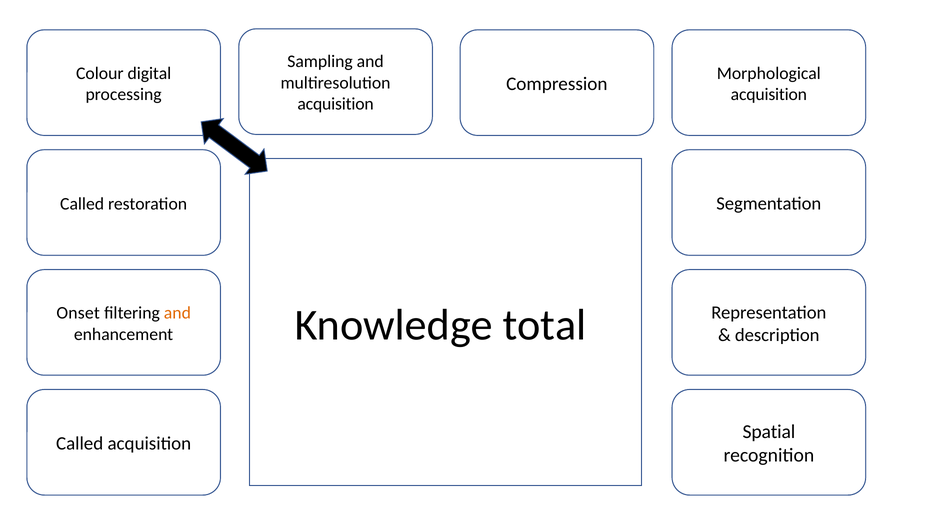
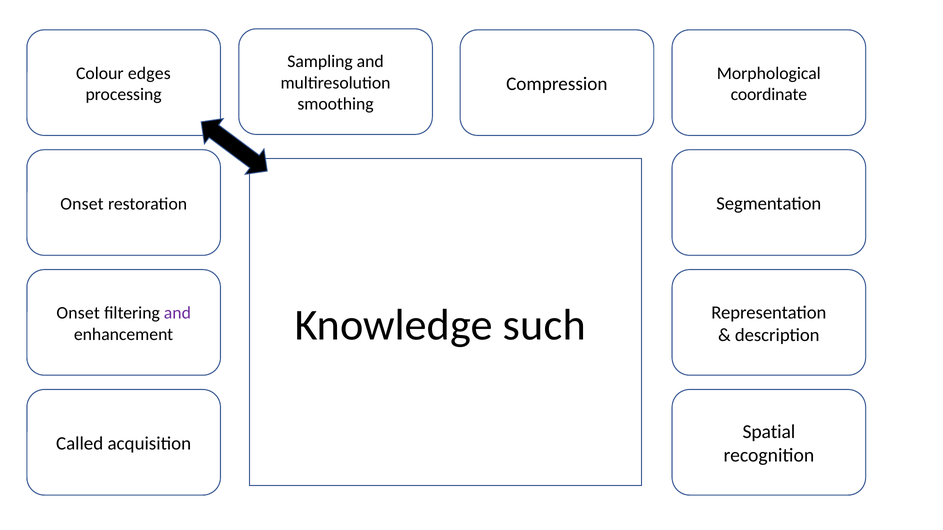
digital: digital -> edges (149, 73)
acquisition: acquisition -> coordinate (769, 95)
acquisition: acquisition -> smoothing (336, 104)
Called: Called -> Onset (82, 204)
and colour: orange -> purple (177, 313)
total: total -> such (544, 325)
